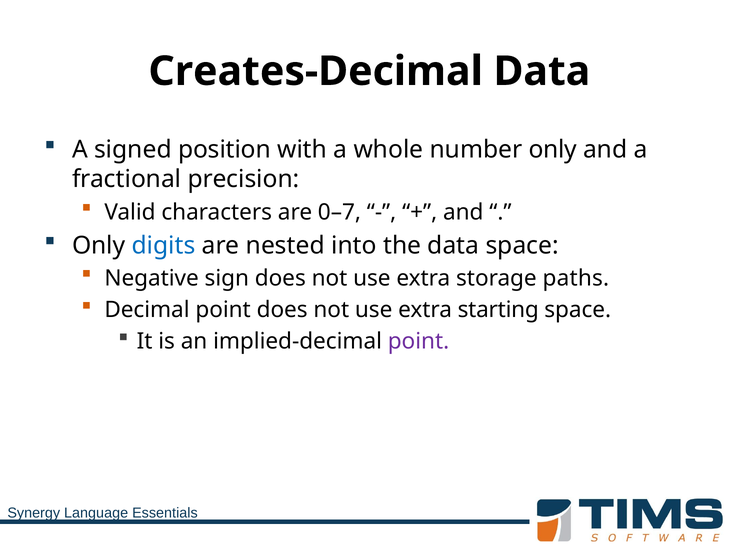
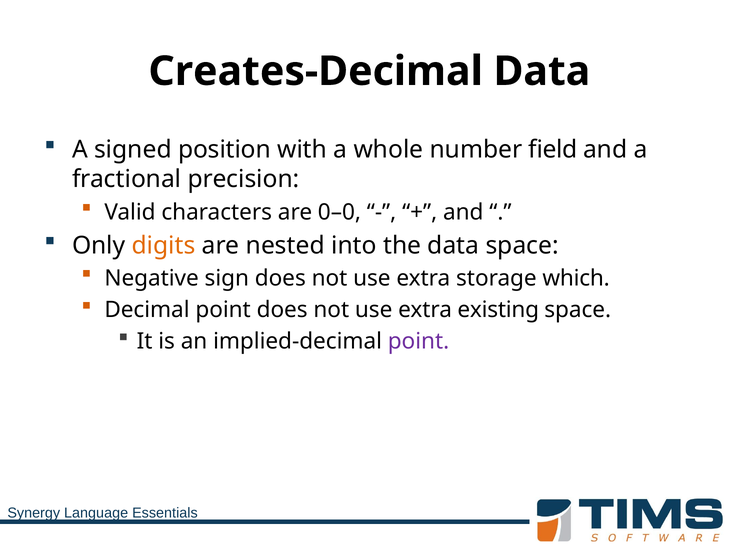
number only: only -> field (553, 150)
0–7: 0–7 -> 0–0 (339, 212)
digits colour: blue -> orange (164, 245)
paths: paths -> which (576, 278)
starting: starting -> existing (498, 309)
